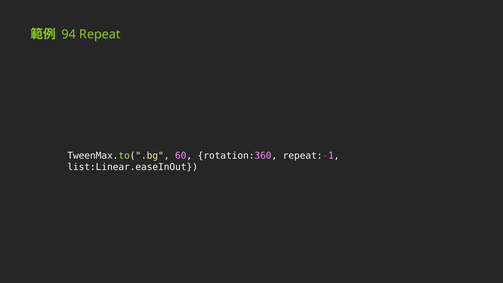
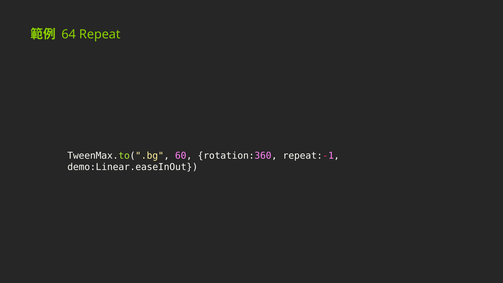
94: 94 -> 64 (69, 34)
list:Linear.easeInOut: list:Linear.easeInOut -> demo:Linear.easeInOut (133, 167)
